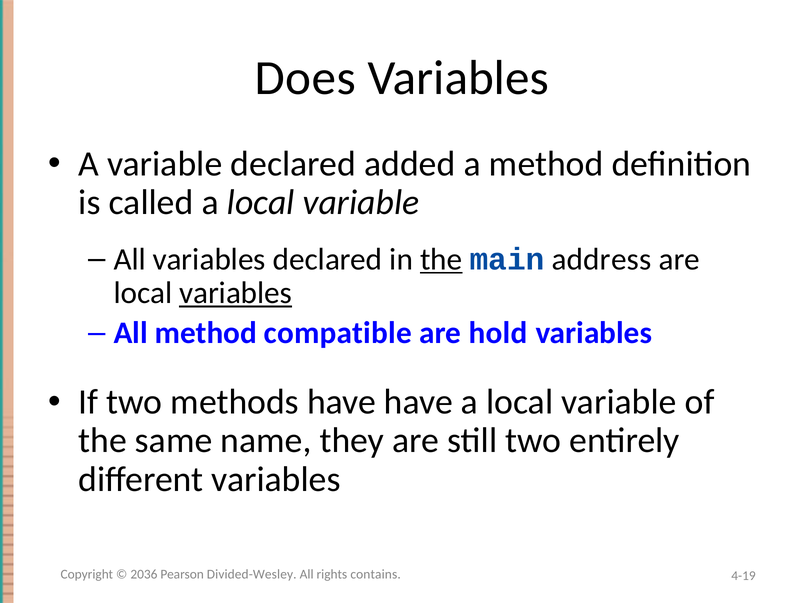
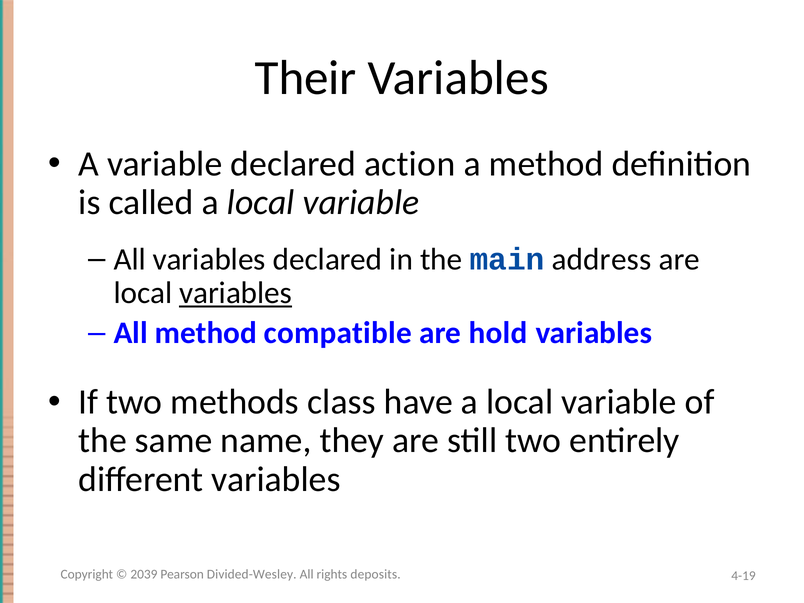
Does: Does -> Their (306, 78)
added: added -> action (410, 164)
the underline: present -> none (441, 259)
methods have: have -> class (341, 402)
2036: 2036 -> 2039 (144, 574)
contains: contains -> deposits (376, 574)
